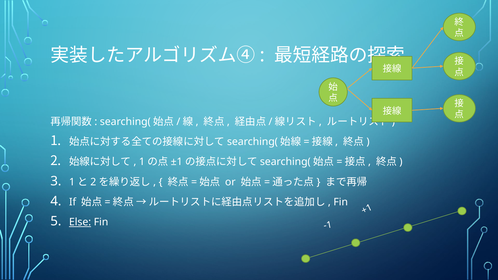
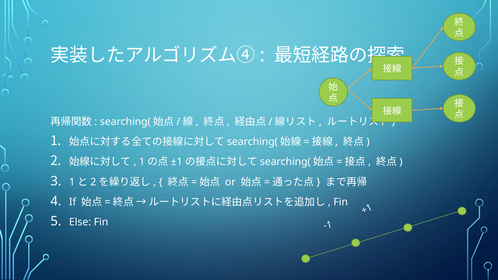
Else underline: present -> none (80, 222)
